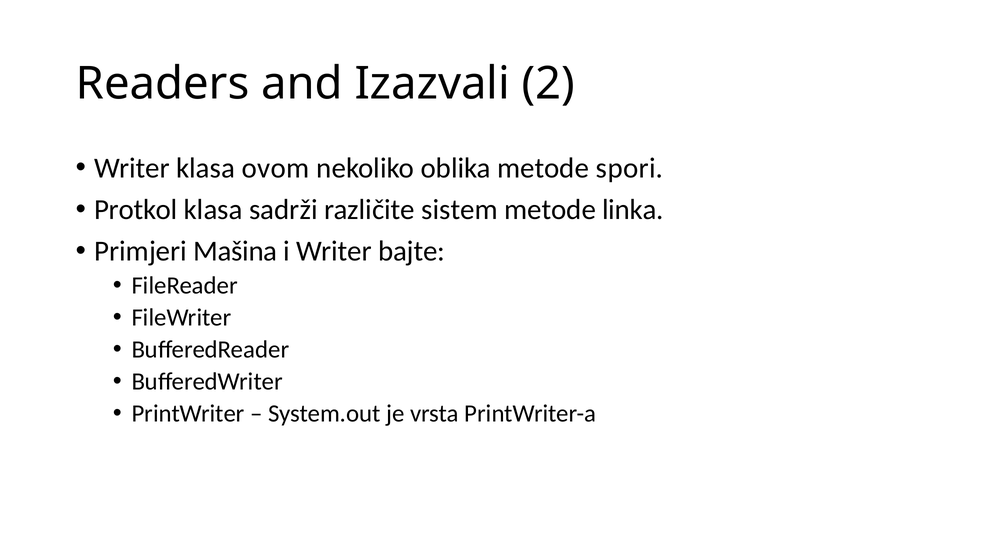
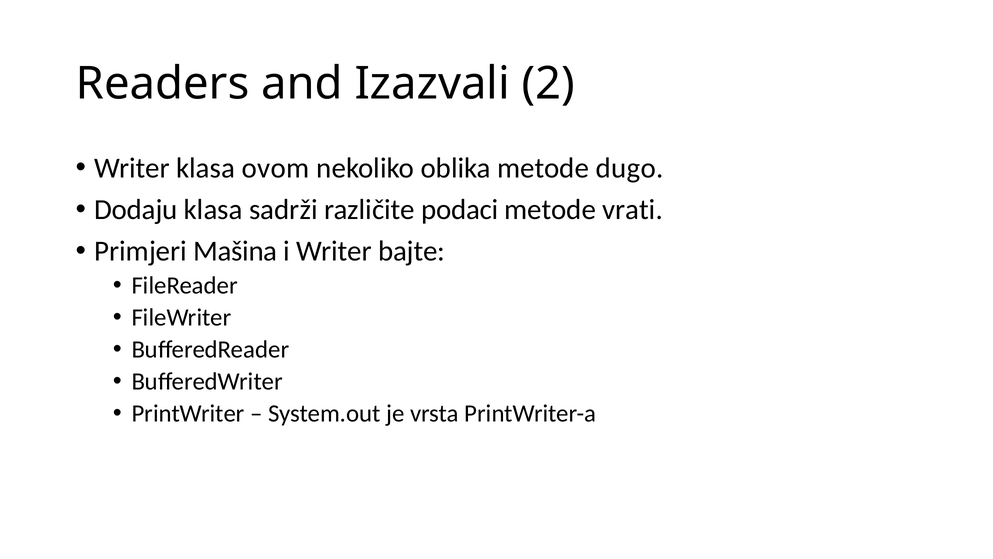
spori: spori -> dugo (630, 168)
Protkol: Protkol -> Dodaju (136, 209)
sistem: sistem -> podaci (460, 209)
linka: linka -> vrati (633, 209)
